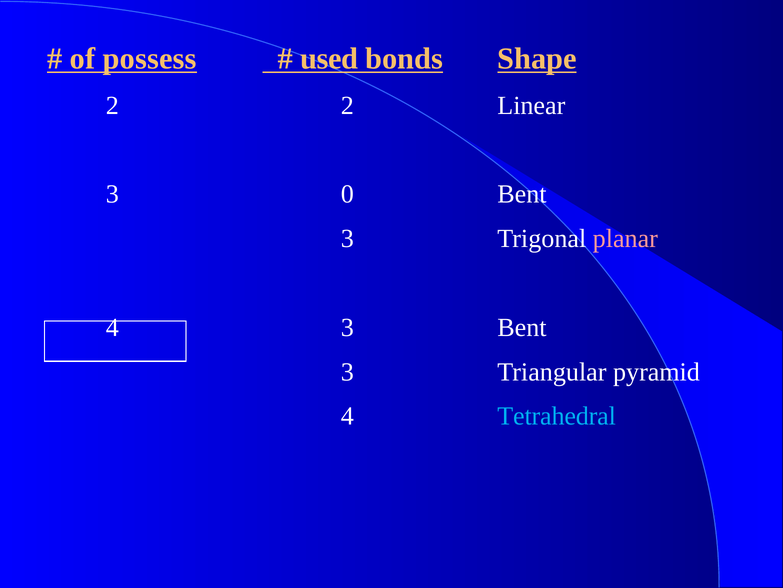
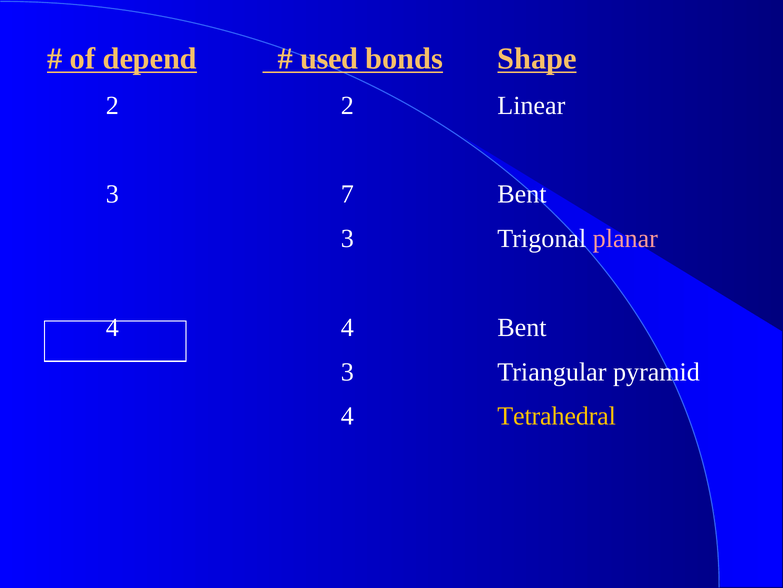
possess: possess -> depend (150, 59)
0: 0 -> 7 (347, 194)
4 3: 3 -> 4 (347, 327)
Tetrahedral colour: light blue -> yellow (557, 416)
